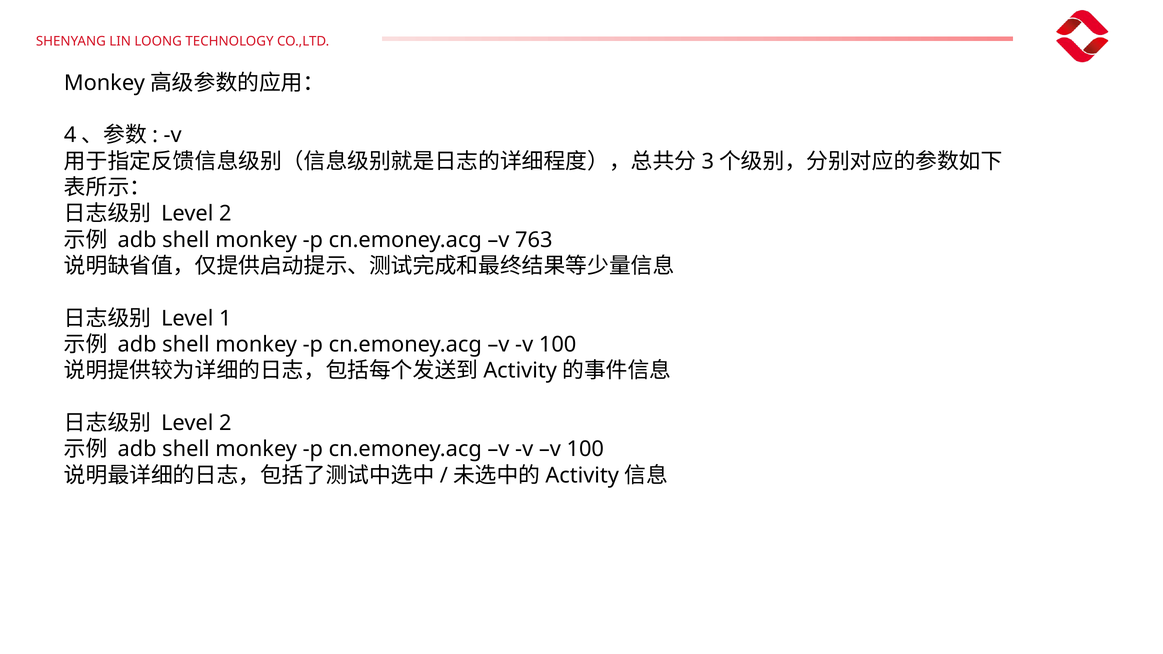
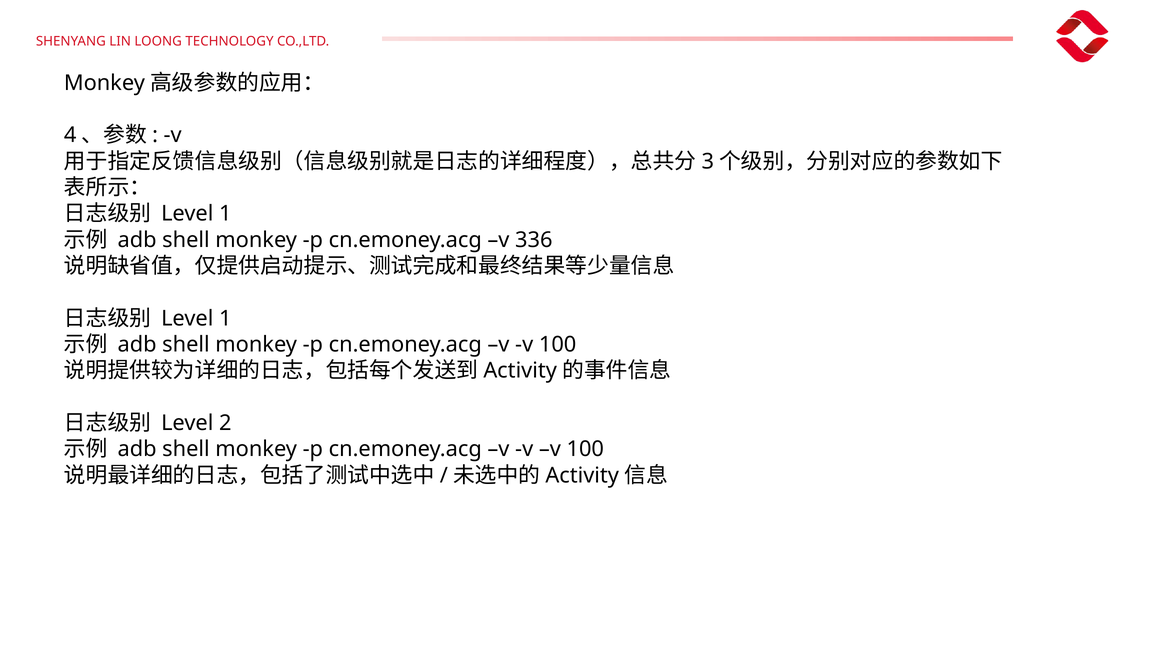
2: 2 -> 1 (225, 214)
763: 763 -> 336 (534, 240)
